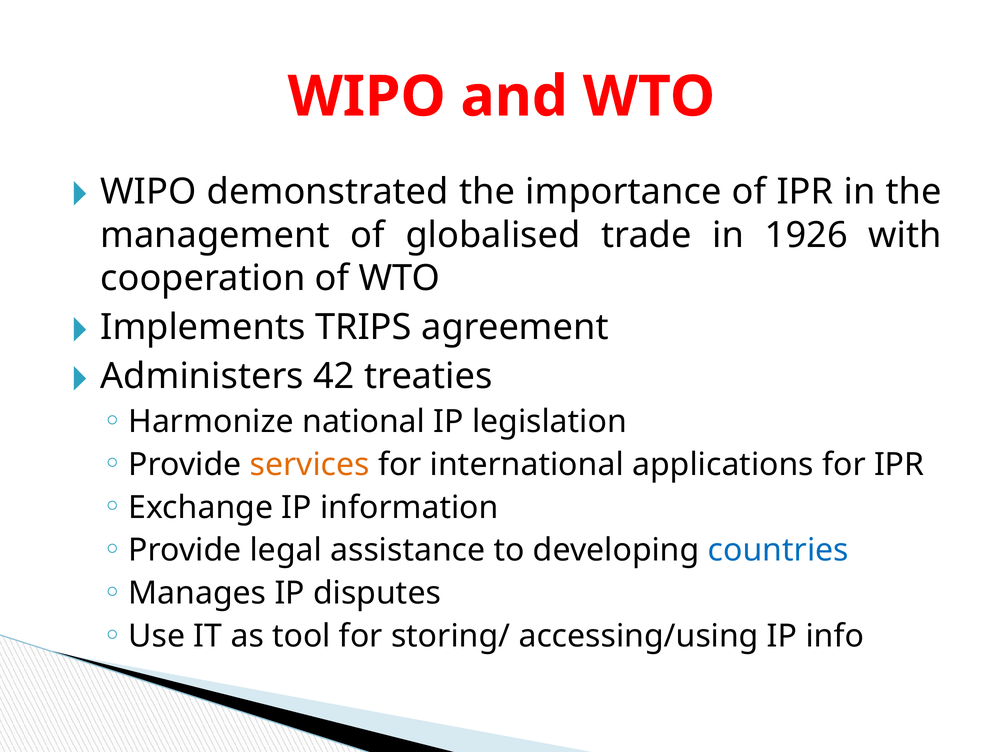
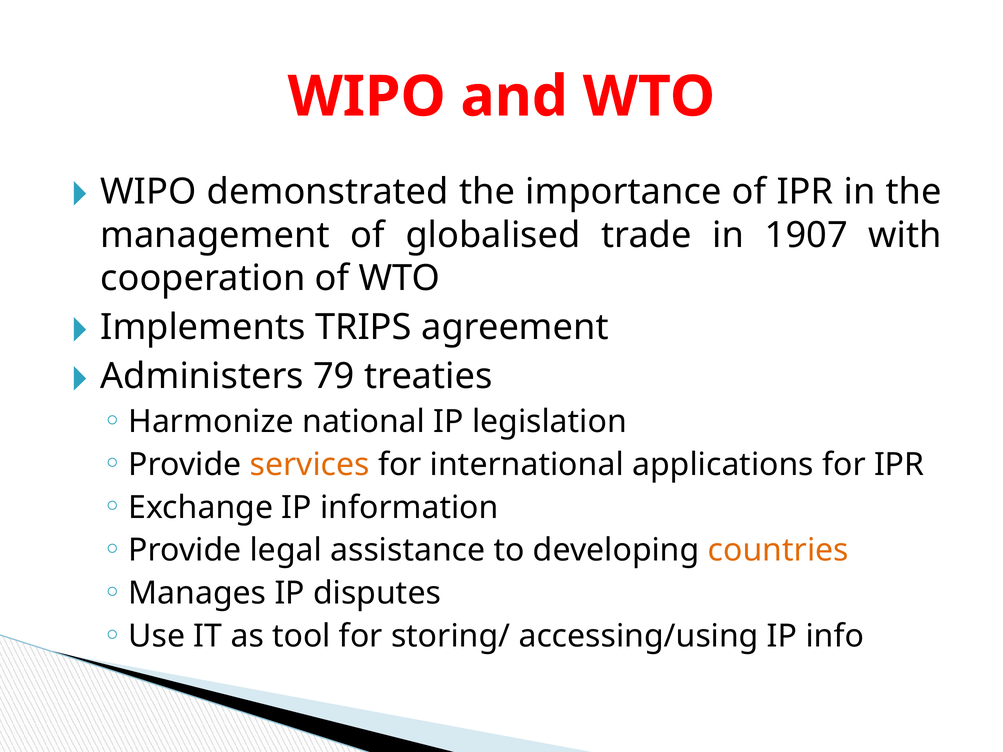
1926: 1926 -> 1907 (806, 235)
42: 42 -> 79 (334, 377)
countries colour: blue -> orange (778, 551)
